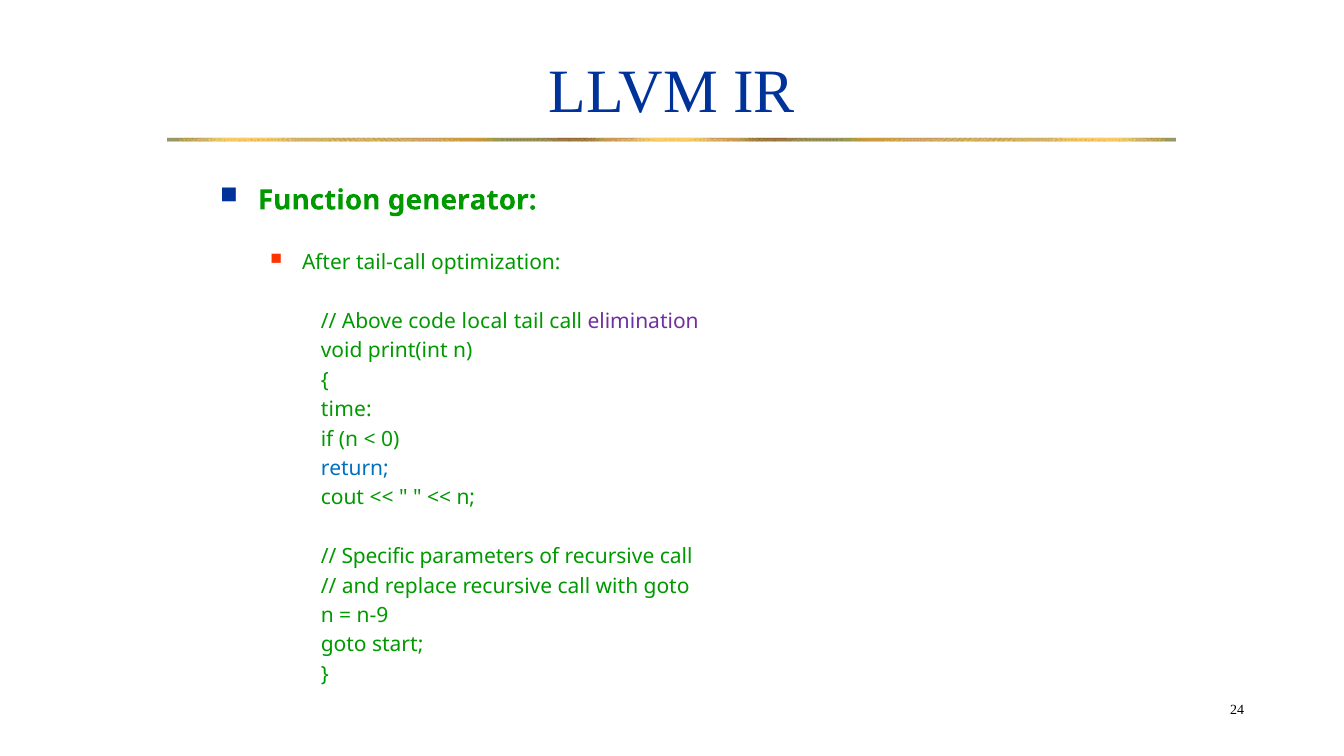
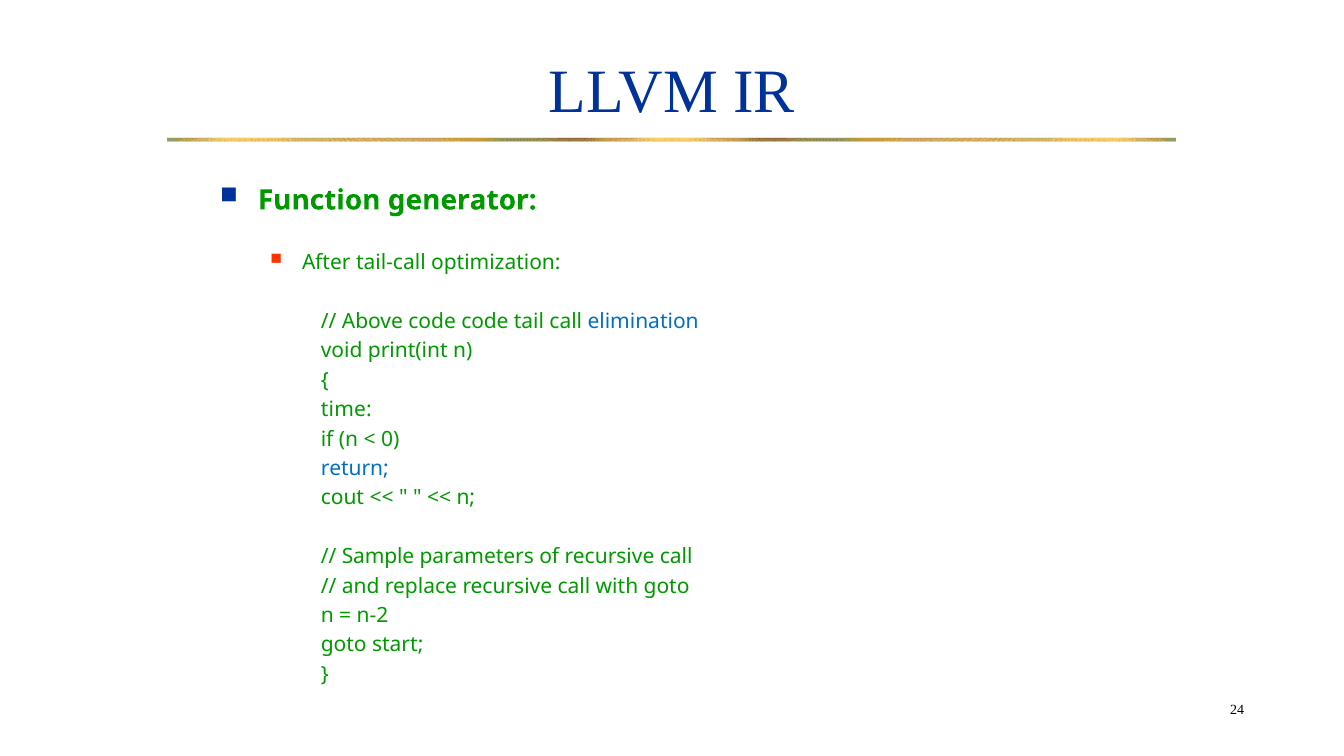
code local: local -> code (485, 322)
elimination colour: purple -> blue (643, 322)
Specific: Specific -> Sample (378, 557)
n-9: n-9 -> n-2 (373, 616)
